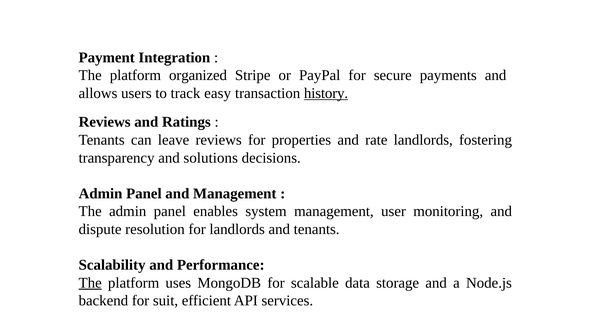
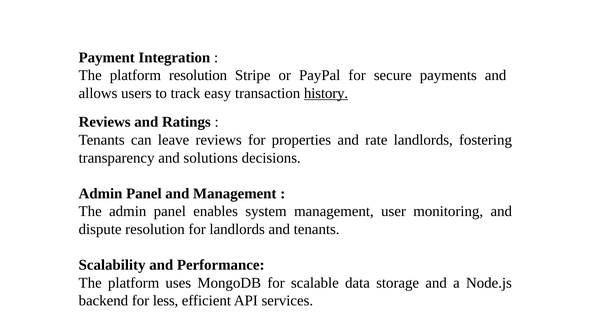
platform organized: organized -> resolution (198, 75)
The underline: present -> none (90, 283)
suit: suit -> less (166, 300)
